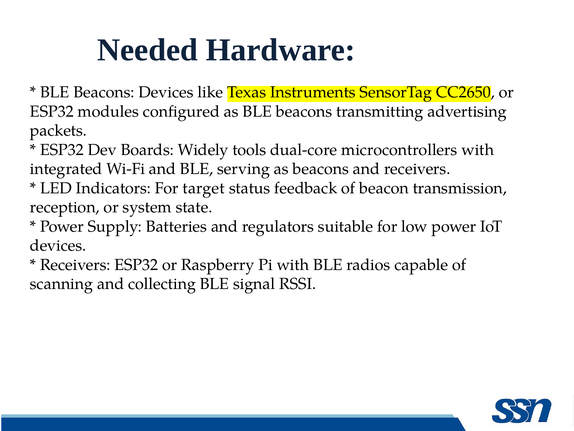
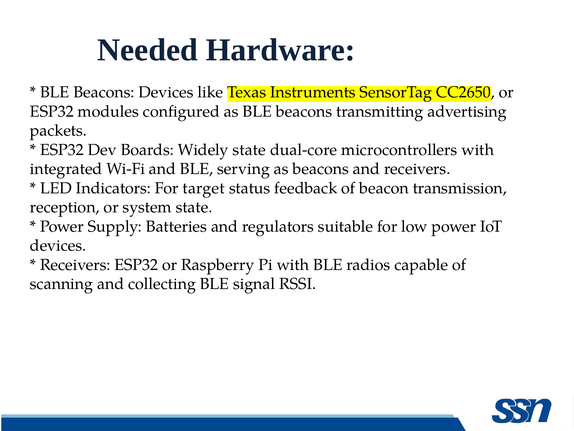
Widely tools: tools -> state (249, 150)
